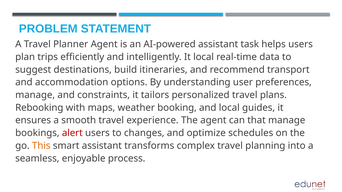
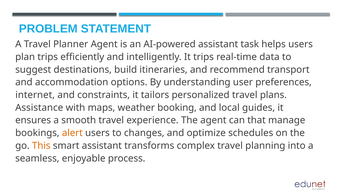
It local: local -> trips (204, 57)
manage: manage -> internet (35, 95)
Rebooking: Rebooking -> Assistance (39, 108)
alert colour: red -> orange (72, 133)
